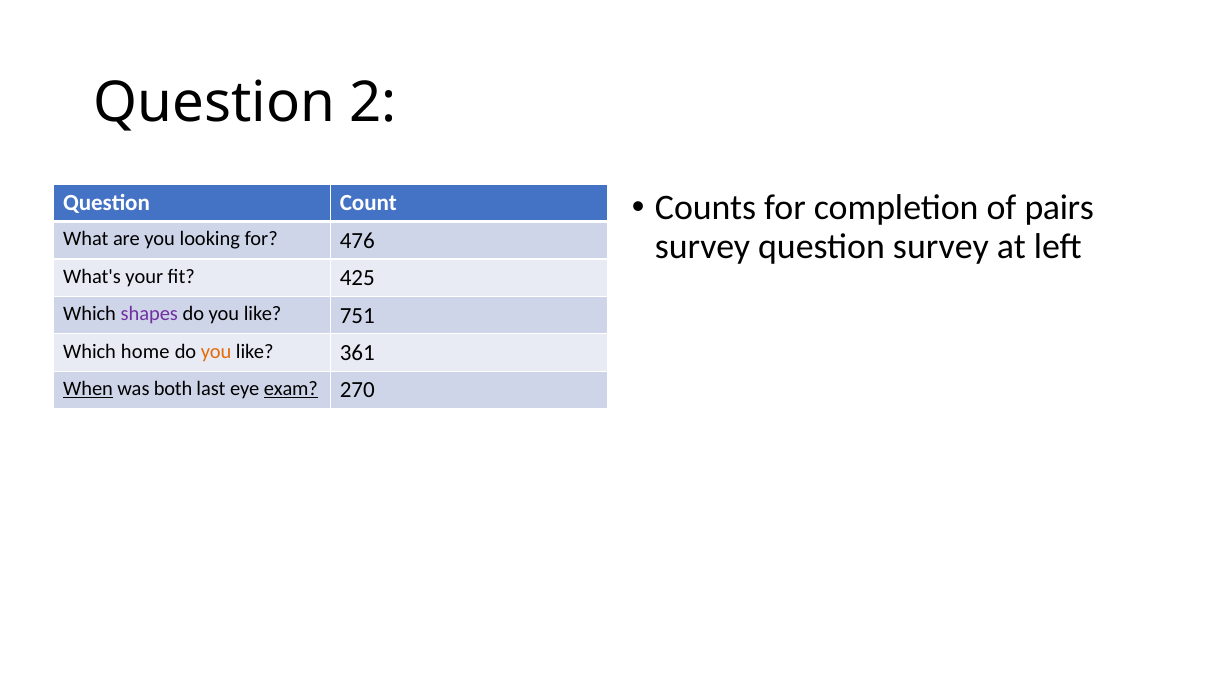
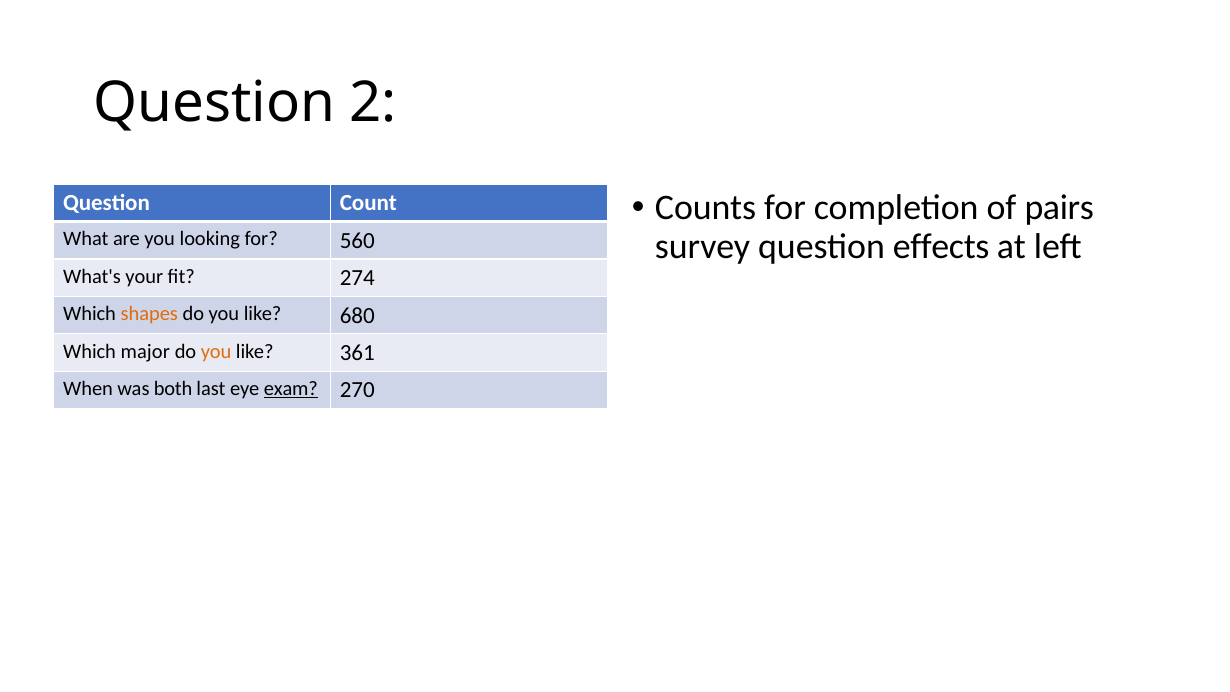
476: 476 -> 560 (357, 241)
question survey: survey -> effects (941, 247)
425: 425 -> 274 (357, 278)
shapes colour: purple -> orange (149, 314)
751: 751 -> 680 (357, 315)
home: home -> major (145, 351)
When underline: present -> none (88, 389)
